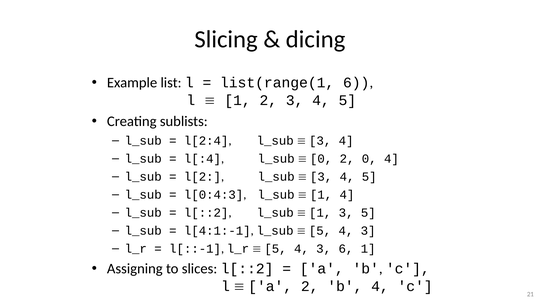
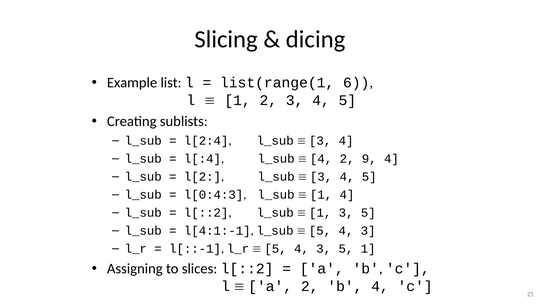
0: 0 -> 4 (321, 159)
2 0: 0 -> 9 (369, 159)
4 3 6: 6 -> 5 (346, 249)
